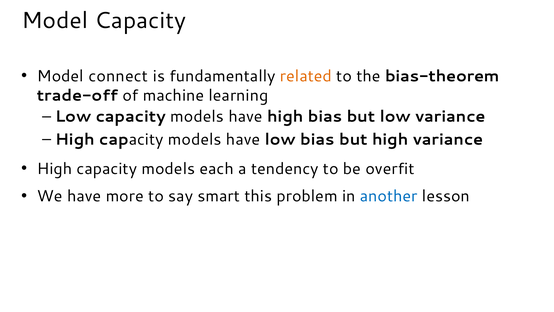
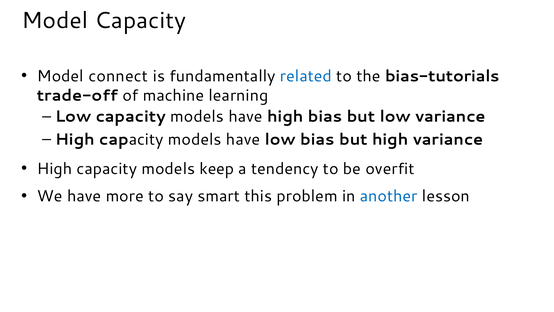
related colour: orange -> blue (306, 76)
bias-theorem: bias-theorem -> bias-tutorials (442, 76)
each: each -> keep (217, 169)
